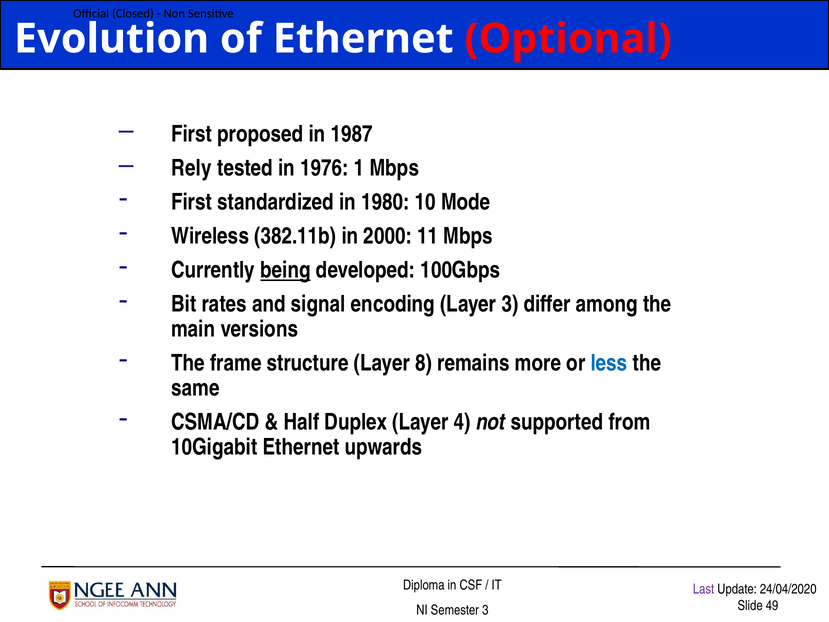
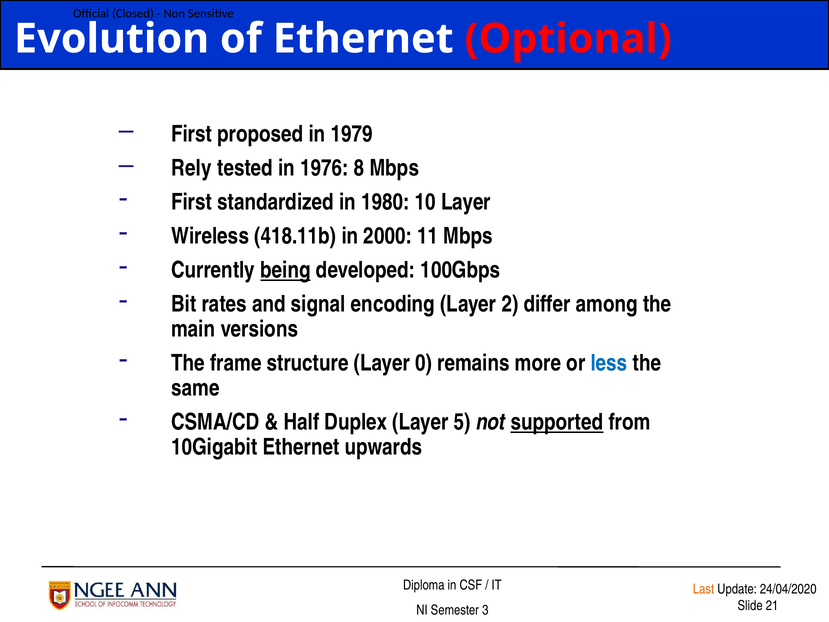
1987: 1987 -> 1979 (352, 134)
1: 1 -> 8 (359, 168)
10 Mode: Mode -> Layer (466, 202)
382.11b: 382.11b -> 418.11b (295, 236)
Layer 3: 3 -> 2 (510, 304)
8: 8 -> 0 (424, 363)
4: 4 -> 5 (462, 422)
supported underline: none -> present (557, 422)
Last colour: purple -> orange (704, 589)
49: 49 -> 21 (772, 606)
